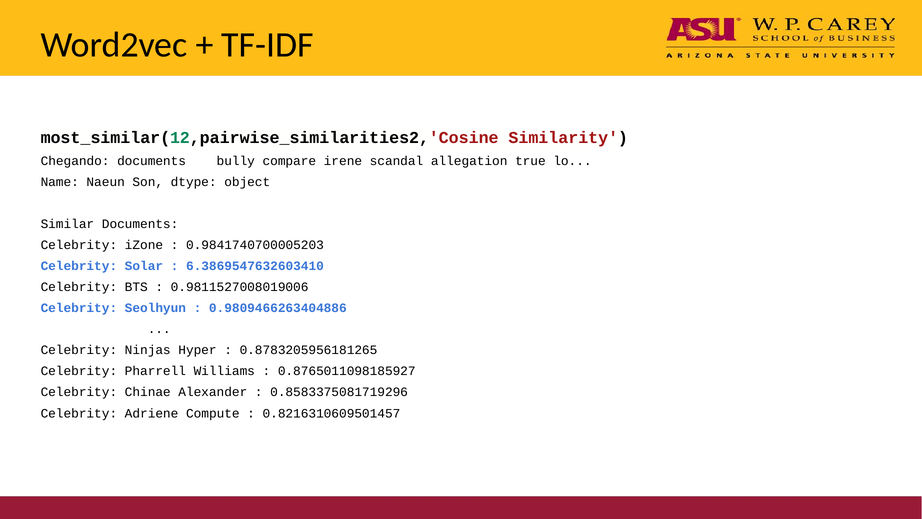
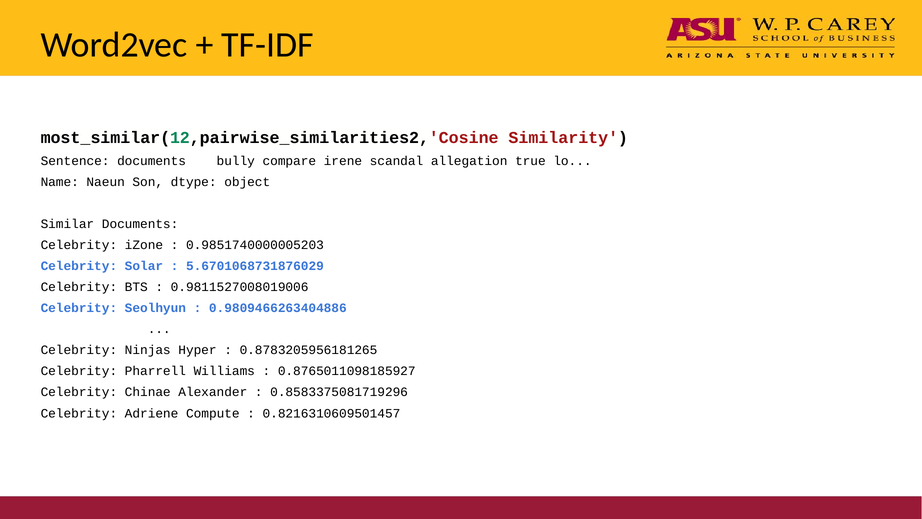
Chegando: Chegando -> Sentence (75, 161)
0.9841740700005203: 0.9841740700005203 -> 0.9851740000005203 (255, 245)
6.3869547632603410: 6.3869547632603410 -> 5.6701068731876029 (255, 266)
